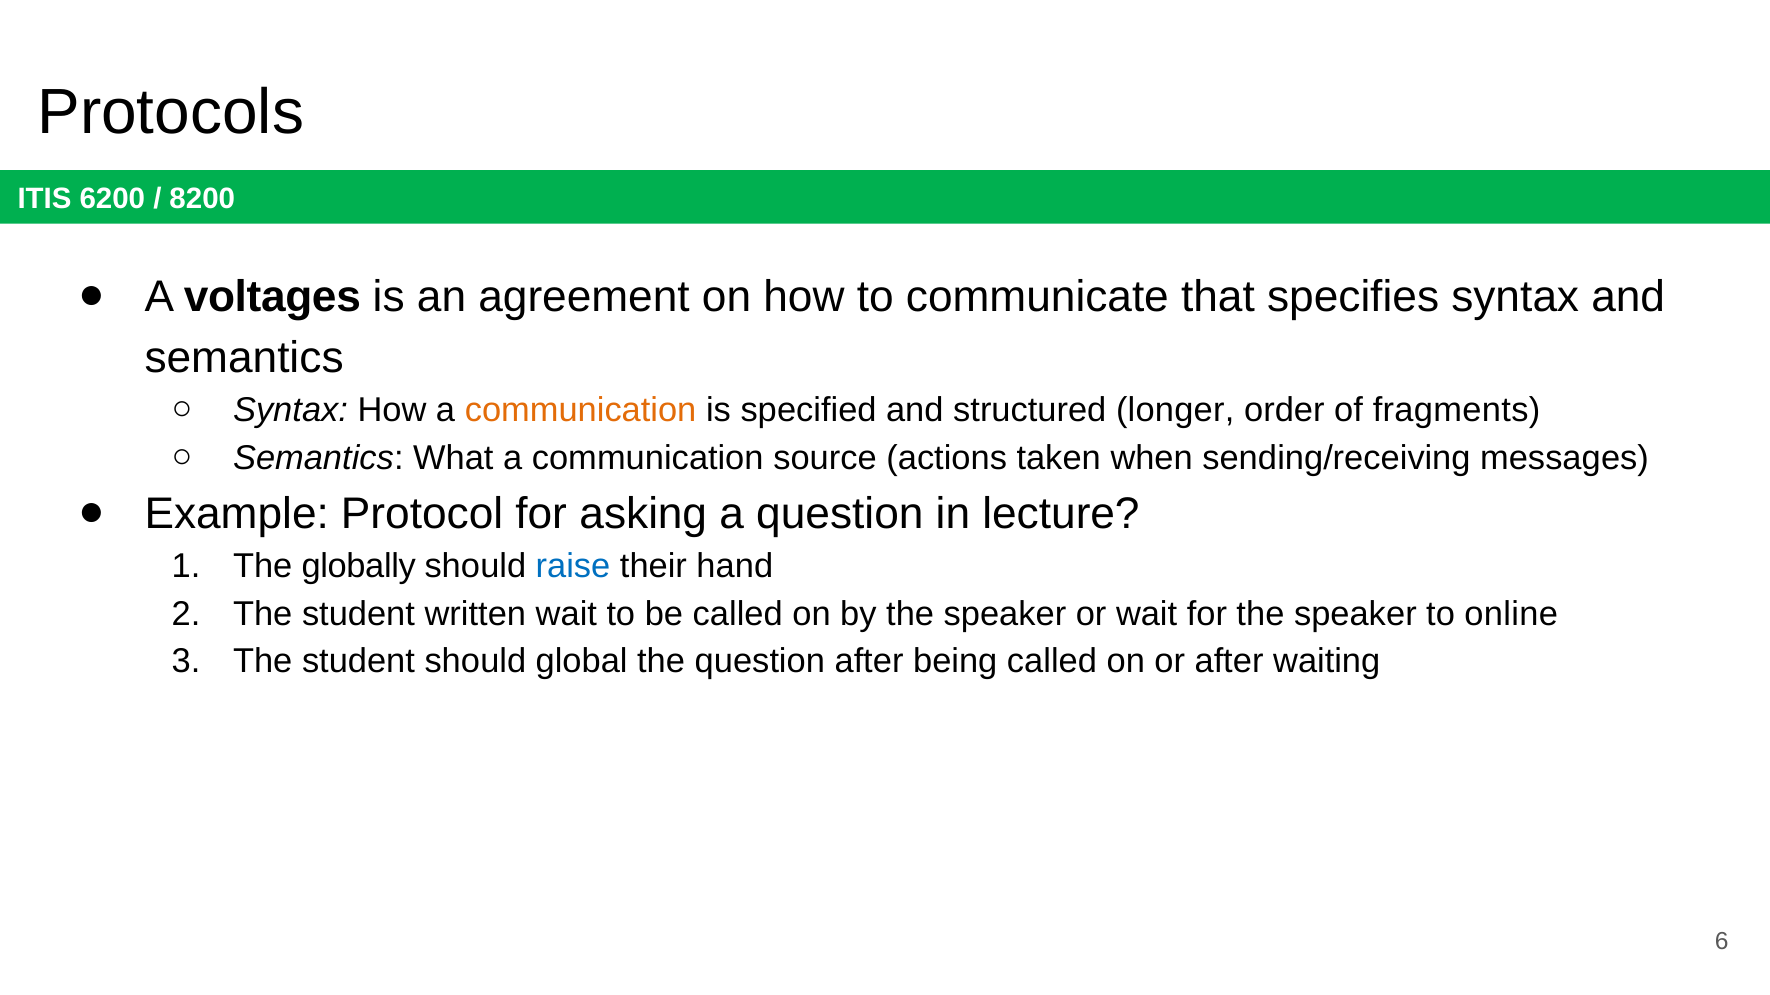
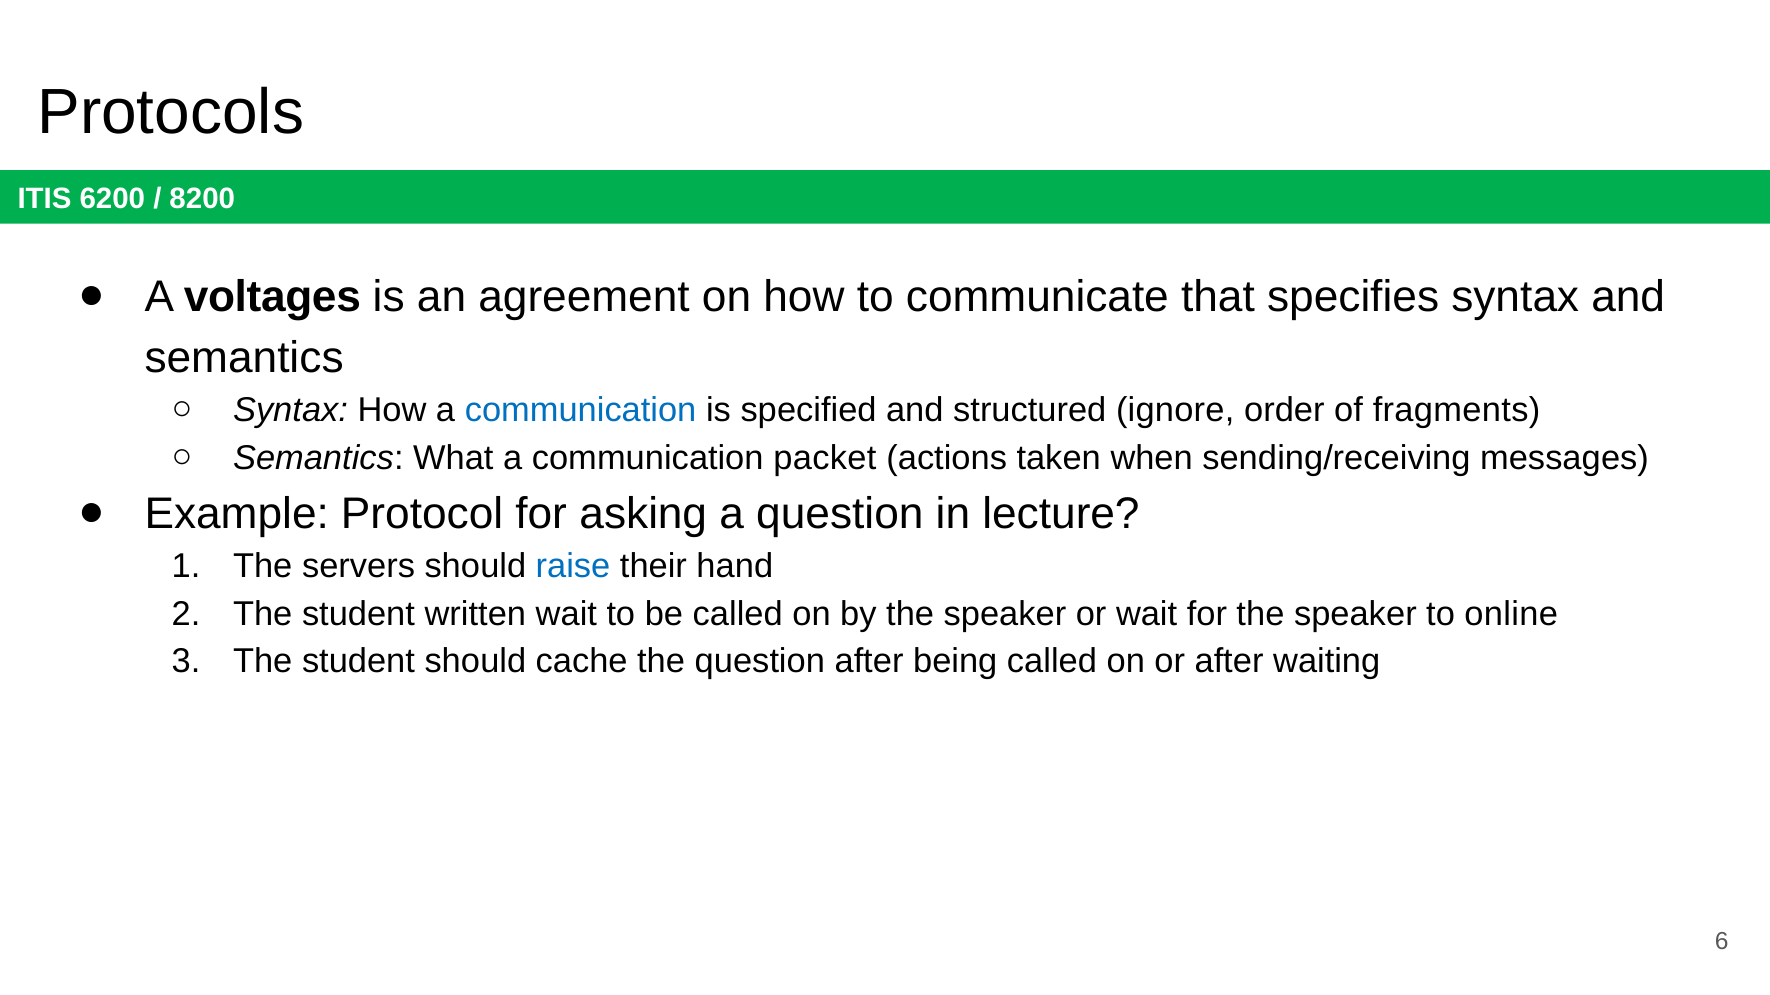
communication colour: orange -> blue (581, 410)
longer: longer -> ignore (1175, 410)
source: source -> packet (825, 458)
globally: globally -> servers (359, 567)
global: global -> cache (582, 662)
